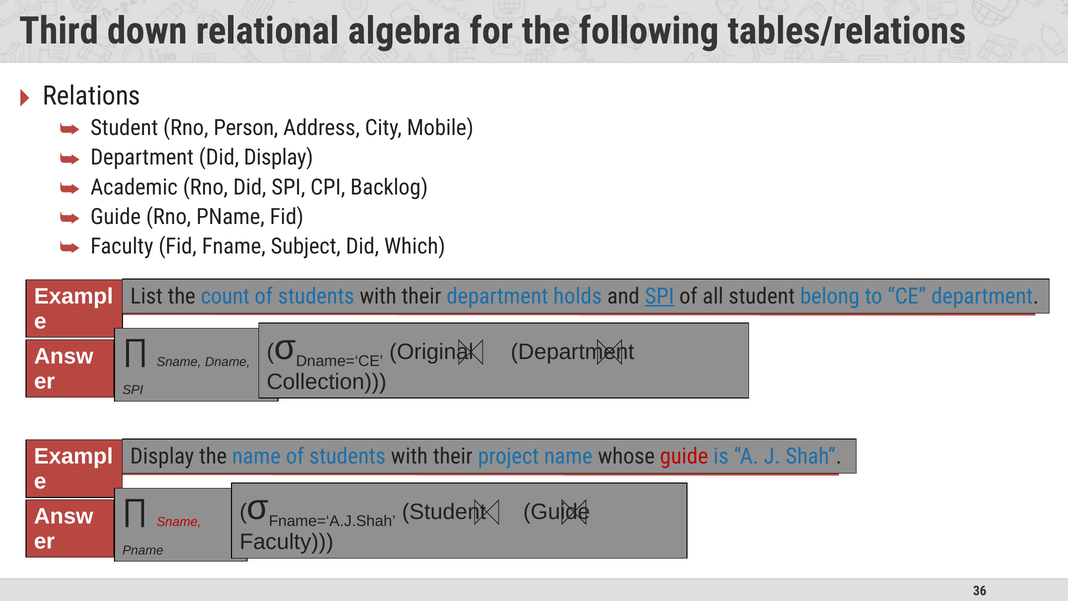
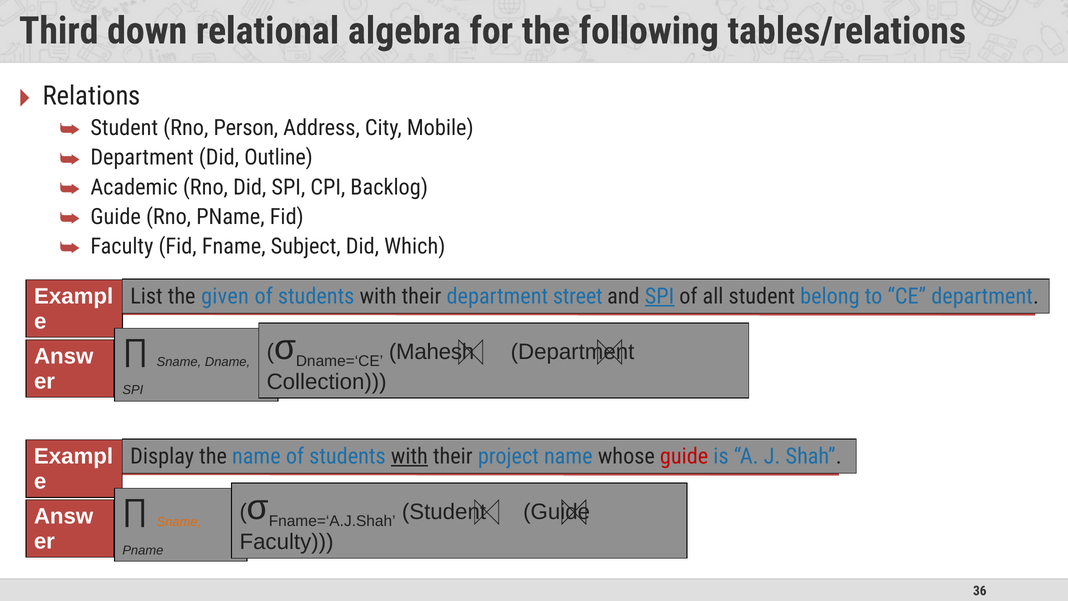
Did Display: Display -> Outline (279, 158)
count: count -> given (225, 296)
holds: holds -> street (578, 296)
Original: Original -> Mahesh (432, 352)
with underline: none -> present (409, 456)
Sname colour: red -> orange (179, 522)
